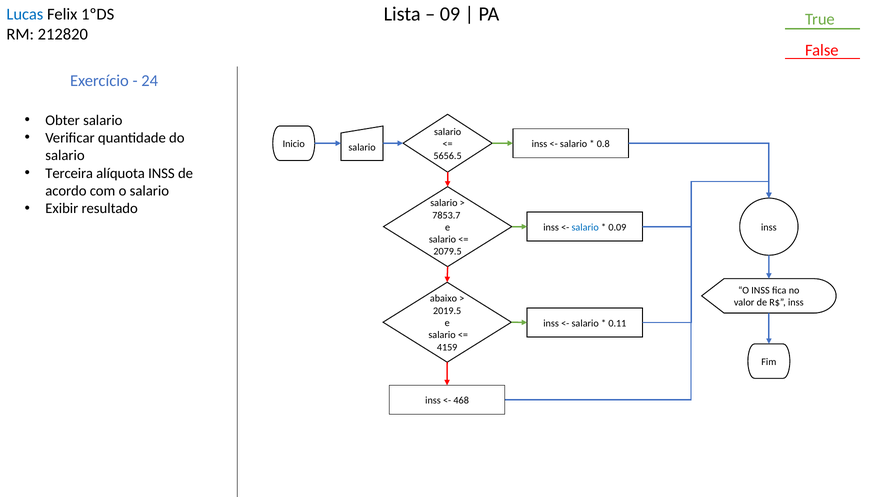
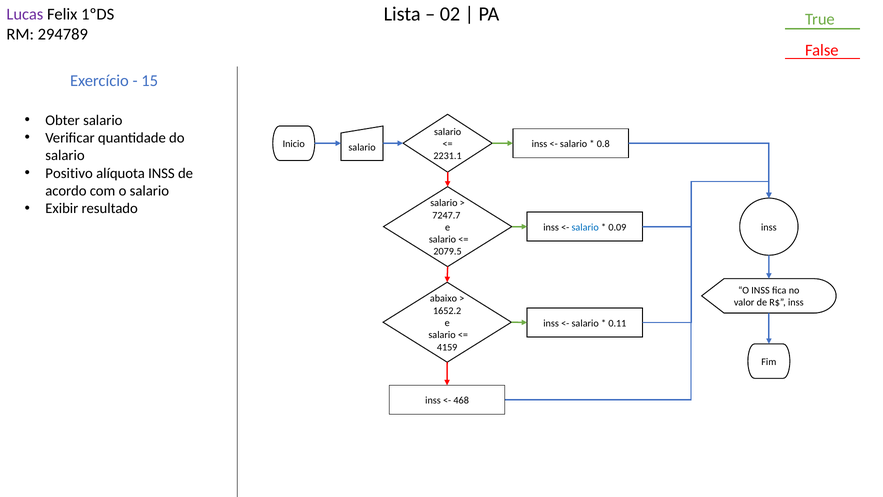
09: 09 -> 02 (450, 14)
Lucas colour: blue -> purple (25, 14)
212820: 212820 -> 294789 (63, 34)
24: 24 -> 15 (150, 81)
5656.5: 5656.5 -> 2231.1 (448, 156)
Terceira: Terceira -> Positivo (69, 173)
7853.7: 7853.7 -> 7247.7 (446, 215)
2019.5: 2019.5 -> 1652.2 (447, 311)
